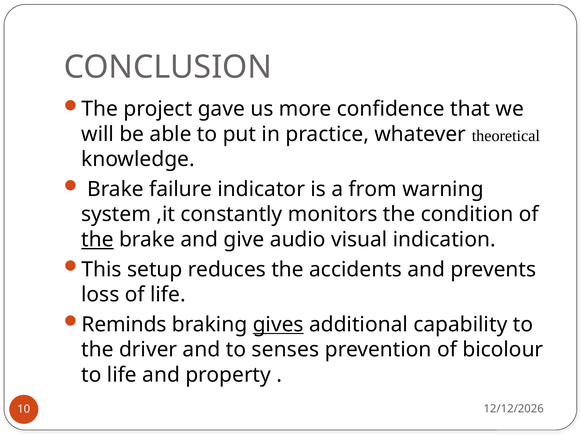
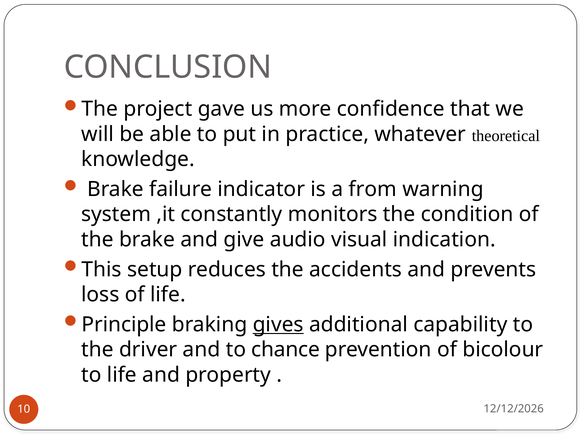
the underline: present -> none (97, 239)
Reminds: Reminds -> Principle (124, 324)
senses: senses -> chance (286, 349)
